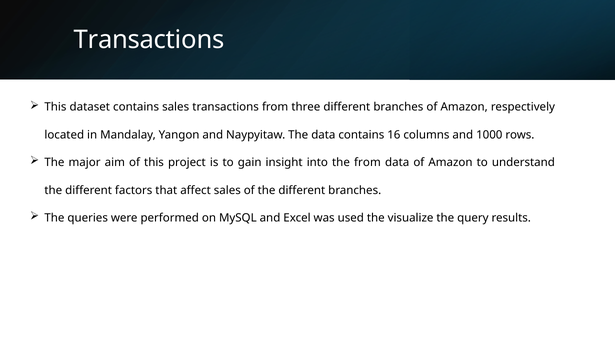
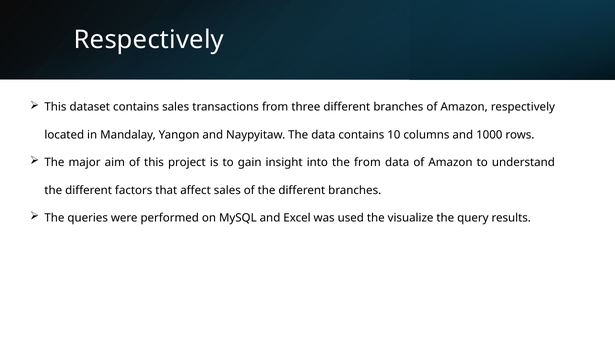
Transactions: Transactions -> Respectively (149, 40)
16: 16 -> 10 (394, 135)
